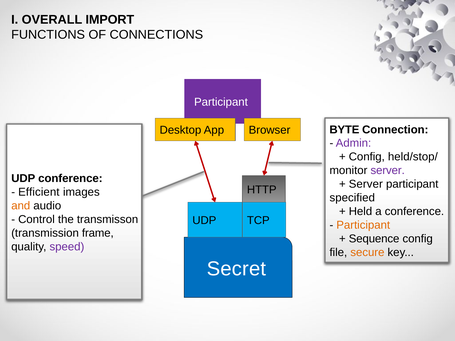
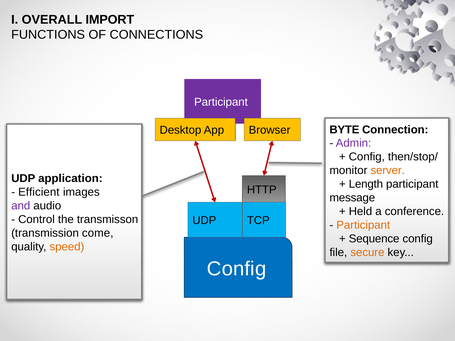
held/stop/: held/stop/ -> then/stop/ (413, 157)
server colour: purple -> orange (388, 171)
UDP conference: conference -> application (70, 179)
Server: Server -> Length (366, 184)
specified: specified -> message (352, 198)
and colour: orange -> purple (21, 206)
frame: frame -> come (98, 233)
speed colour: purple -> orange (67, 247)
Secret: Secret -> Config (237, 269)
